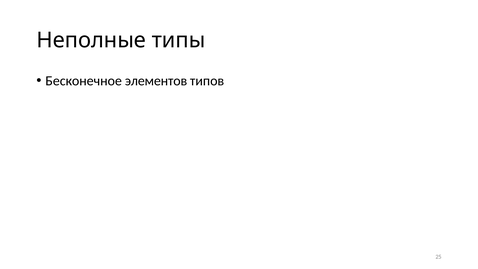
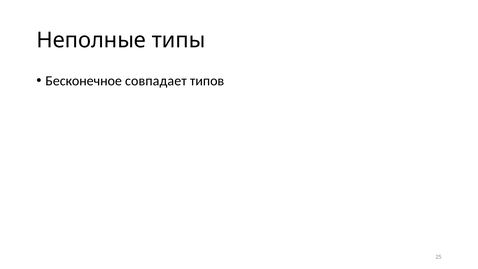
элементов: элементов -> совпадает (156, 81)
